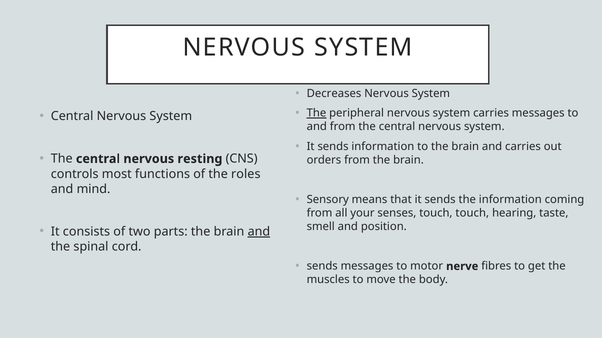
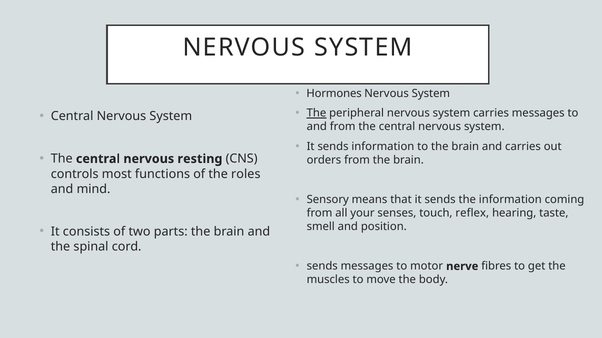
Decreases: Decreases -> Hormones (334, 94)
touch touch: touch -> reflex (472, 214)
and underline: present -> none (259, 232)
